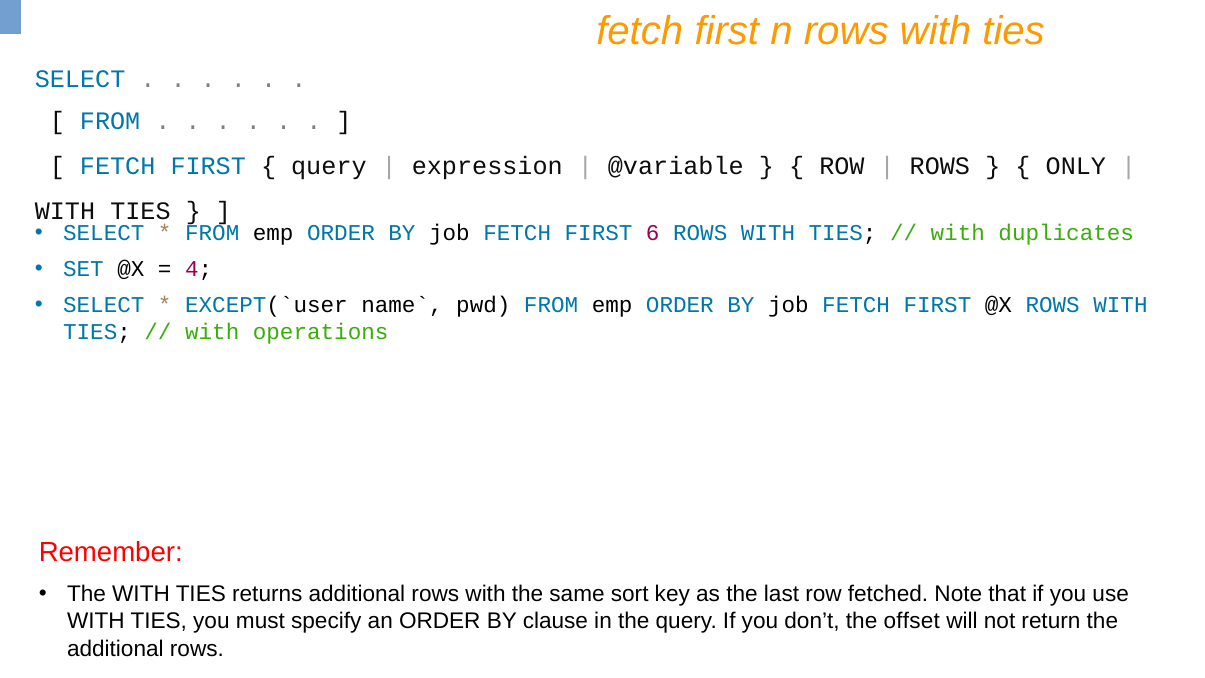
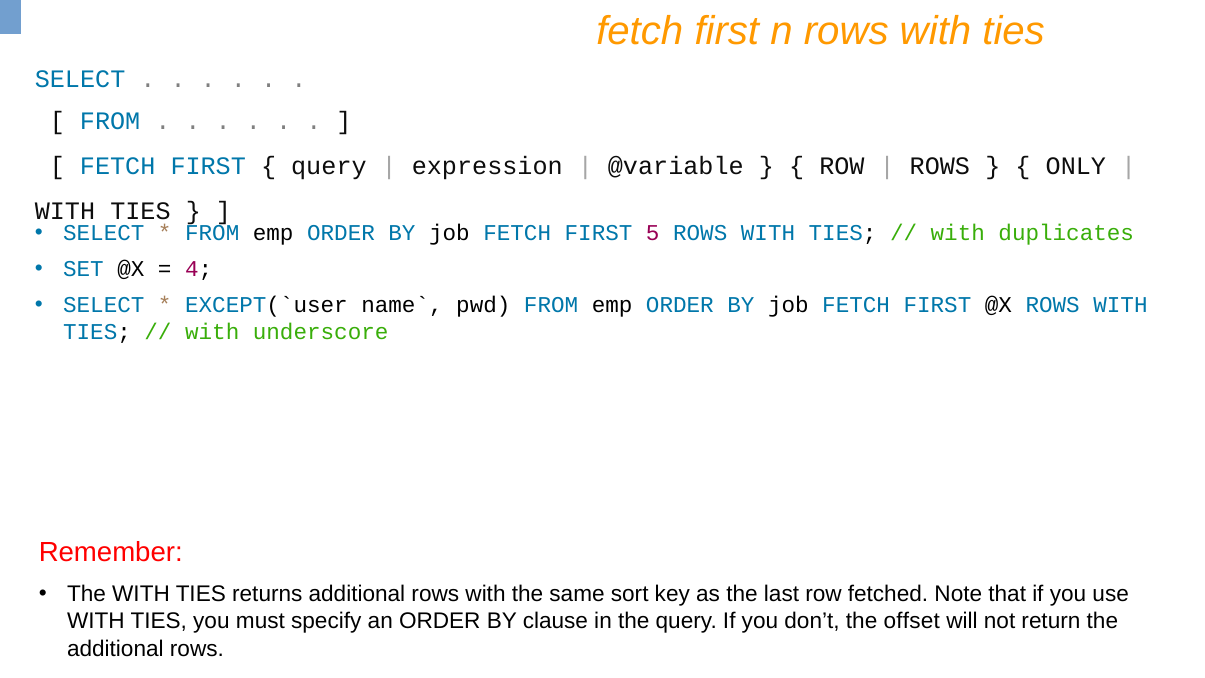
6: 6 -> 5 (653, 233)
operations: operations -> underscore (321, 332)
